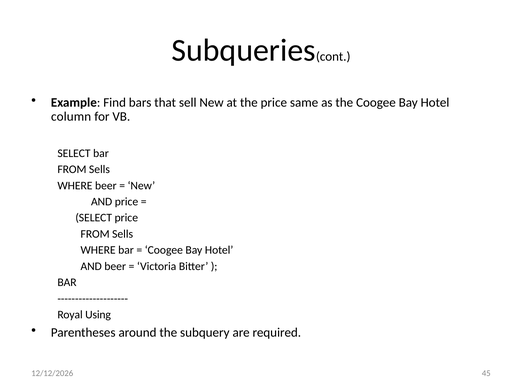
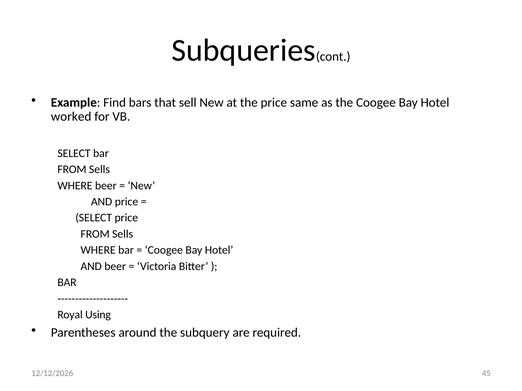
column: column -> worked (71, 117)
